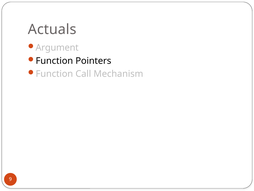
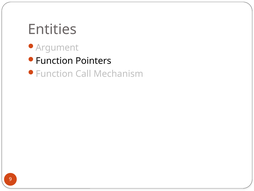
Actuals: Actuals -> Entities (52, 29)
